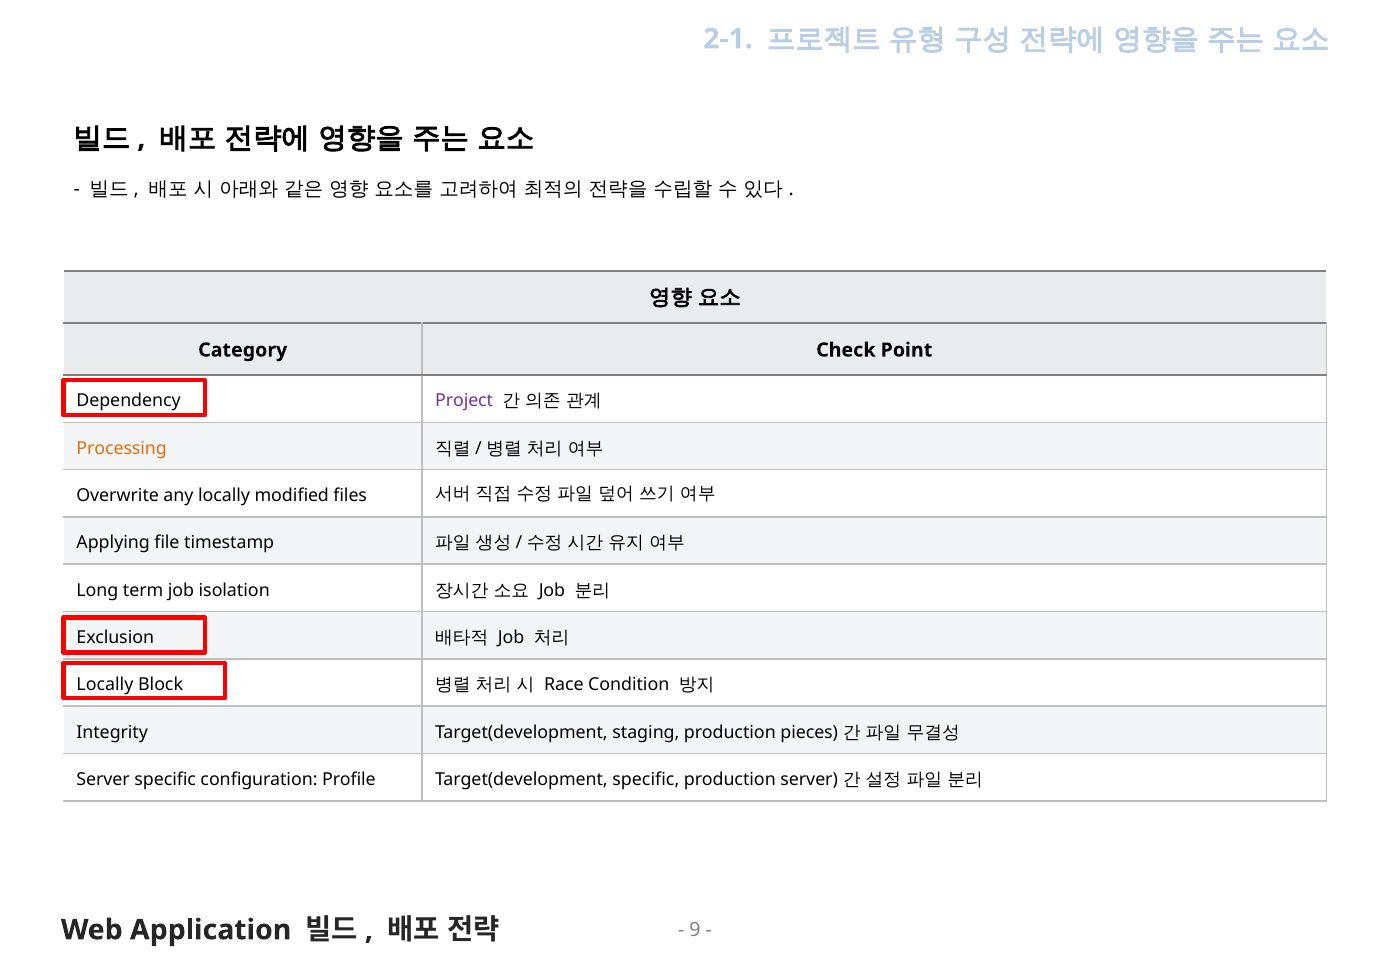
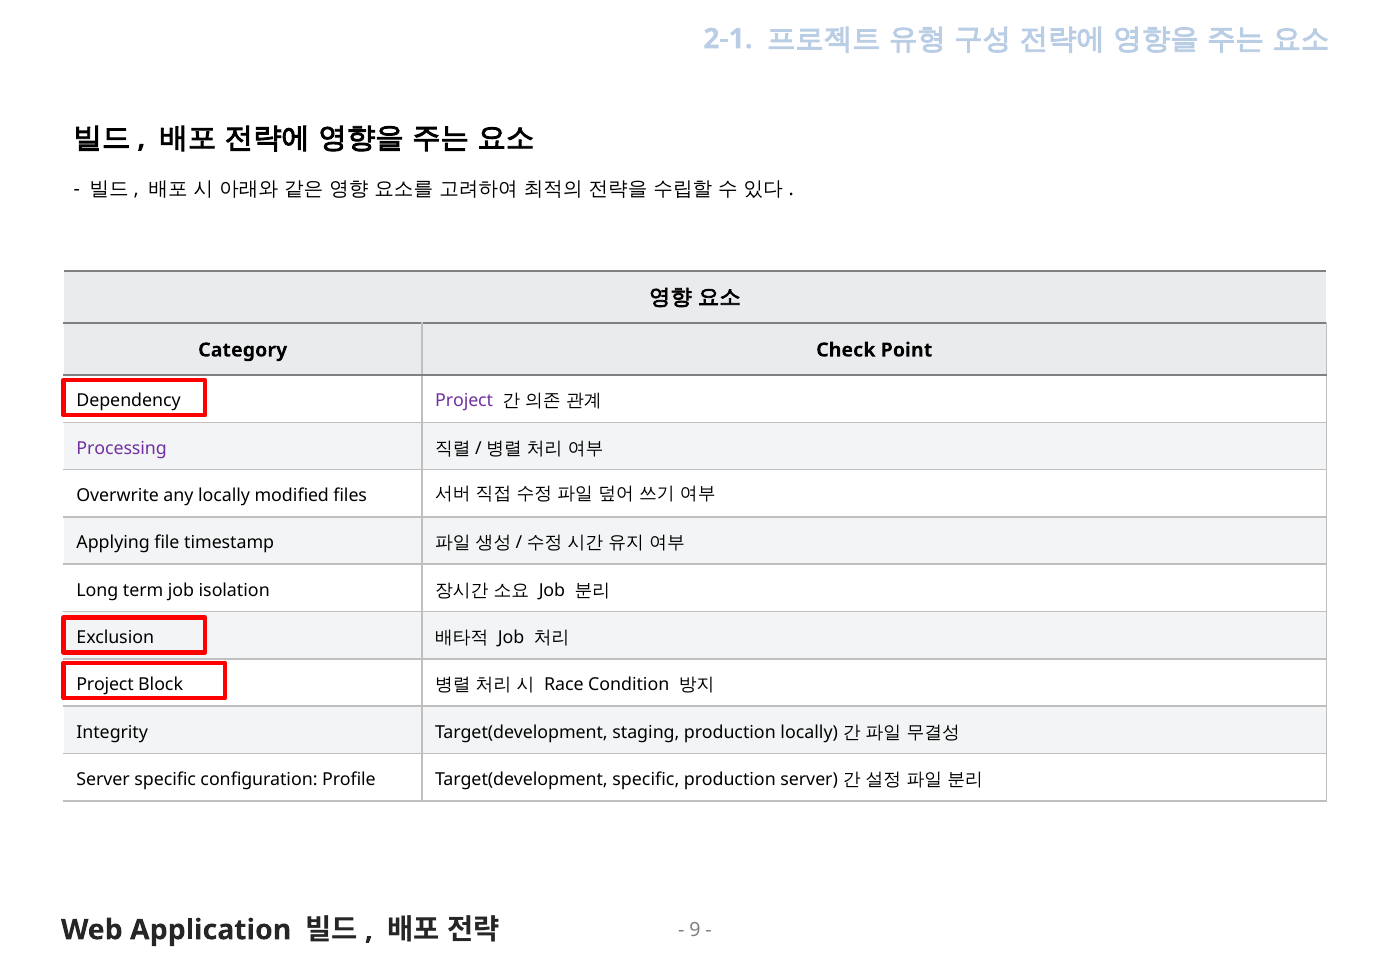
Processing colour: orange -> purple (122, 448)
Locally: Locally -> Project (105, 685)
production pieces: pieces -> locally (809, 732)
